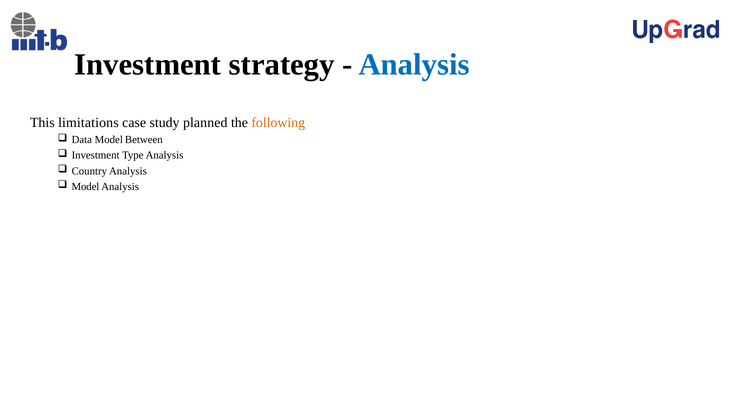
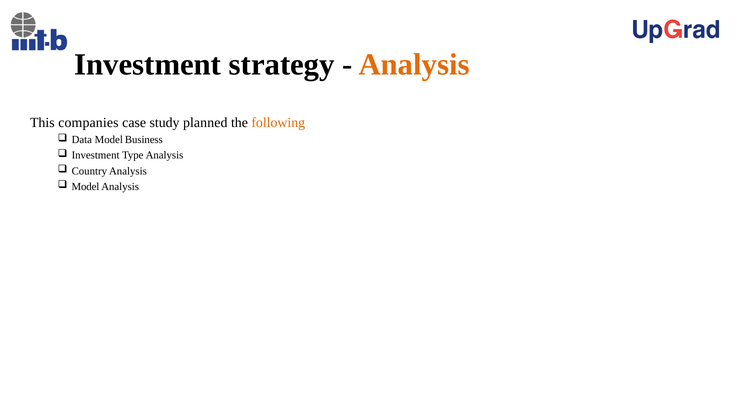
Analysis colour: blue -> orange (414, 65)
limitations: limitations -> companies (88, 123)
Between: Between -> Business (144, 140)
